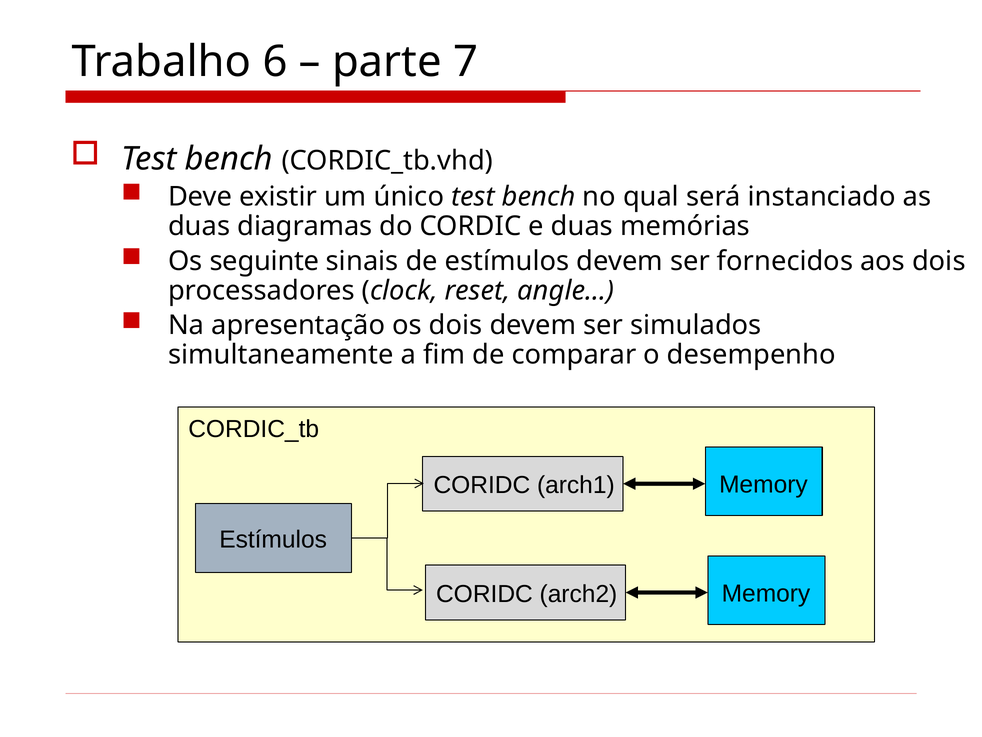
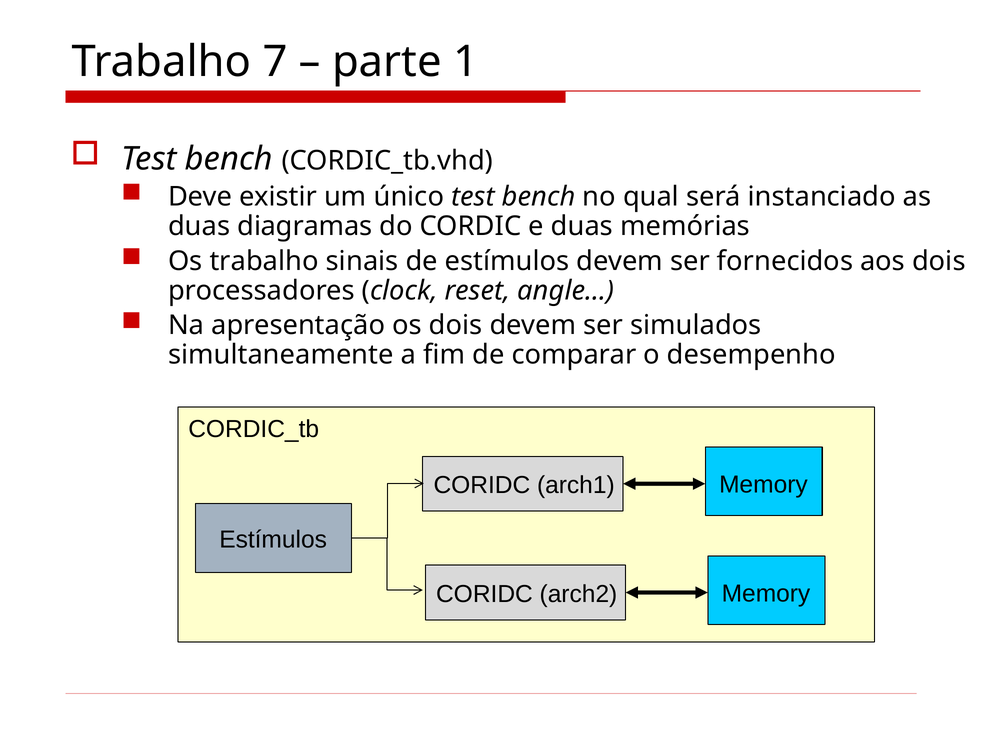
6: 6 -> 7 (275, 62)
7: 7 -> 1 (466, 62)
Os seguinte: seguinte -> trabalho (264, 261)
